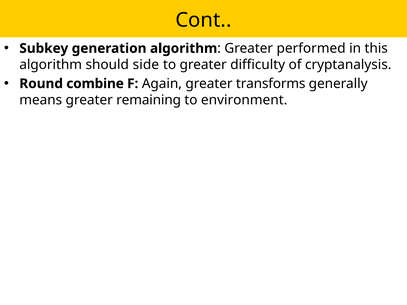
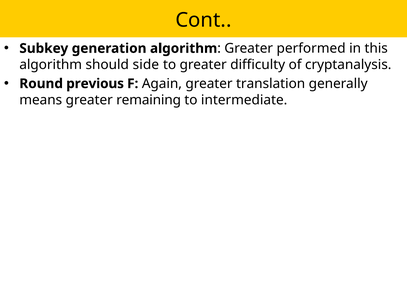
combine: combine -> previous (95, 84)
transforms: transforms -> translation (271, 84)
environment: environment -> intermediate (244, 100)
